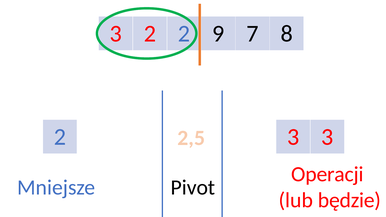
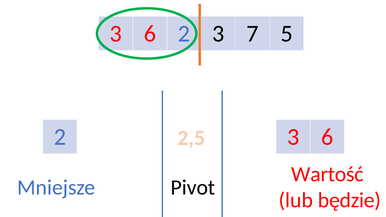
2: 2 -> 6 (150, 34)
9: 9 -> 3 (218, 34)
8: 8 -> 5 (287, 34)
2 3 3: 3 -> 6 (327, 137)
Operacji: Operacji -> Wartość (327, 174)
